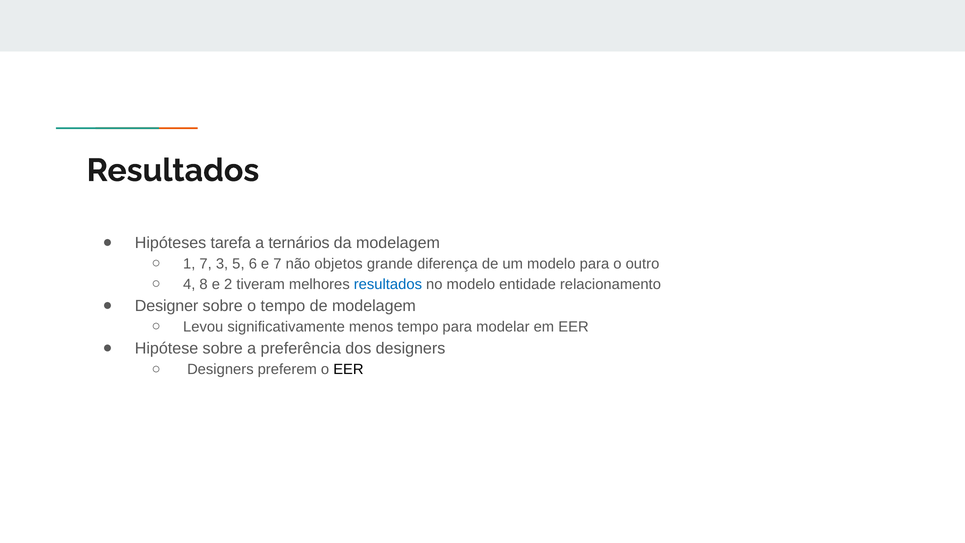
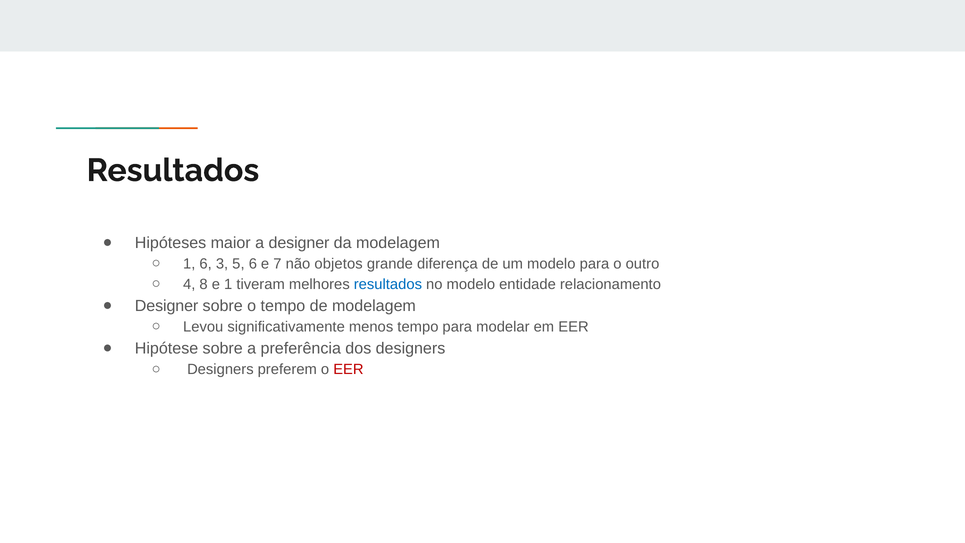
tarefa: tarefa -> maior (231, 243)
a ternários: ternários -> designer (299, 243)
1 7: 7 -> 6 (206, 264)
e 2: 2 -> 1 (228, 284)
EER colour: black -> red (348, 369)
